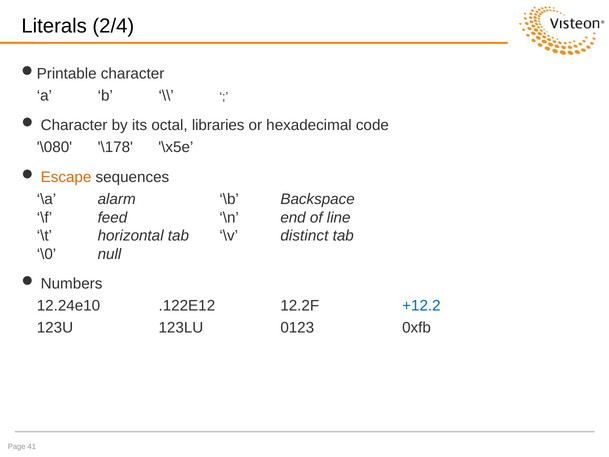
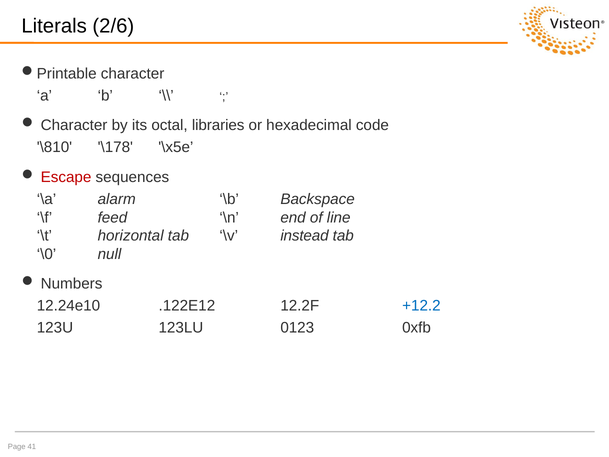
2/4: 2/4 -> 2/6 (113, 26)
\080: \080 -> \810 (54, 147)
Escape colour: orange -> red (66, 177)
distinct: distinct -> instead (304, 236)
